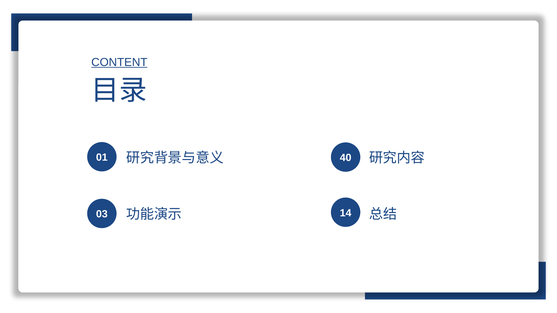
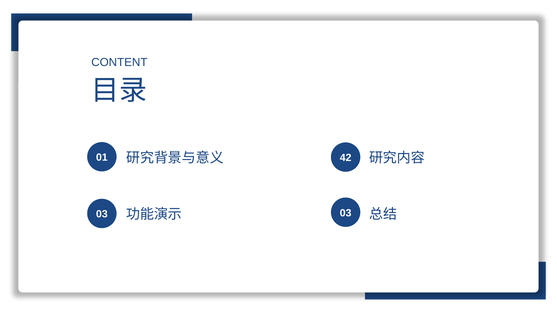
CONTENT underline: present -> none (119, 62)
40: 40 -> 42 (346, 158)
14: 14 -> 03 (346, 213)
